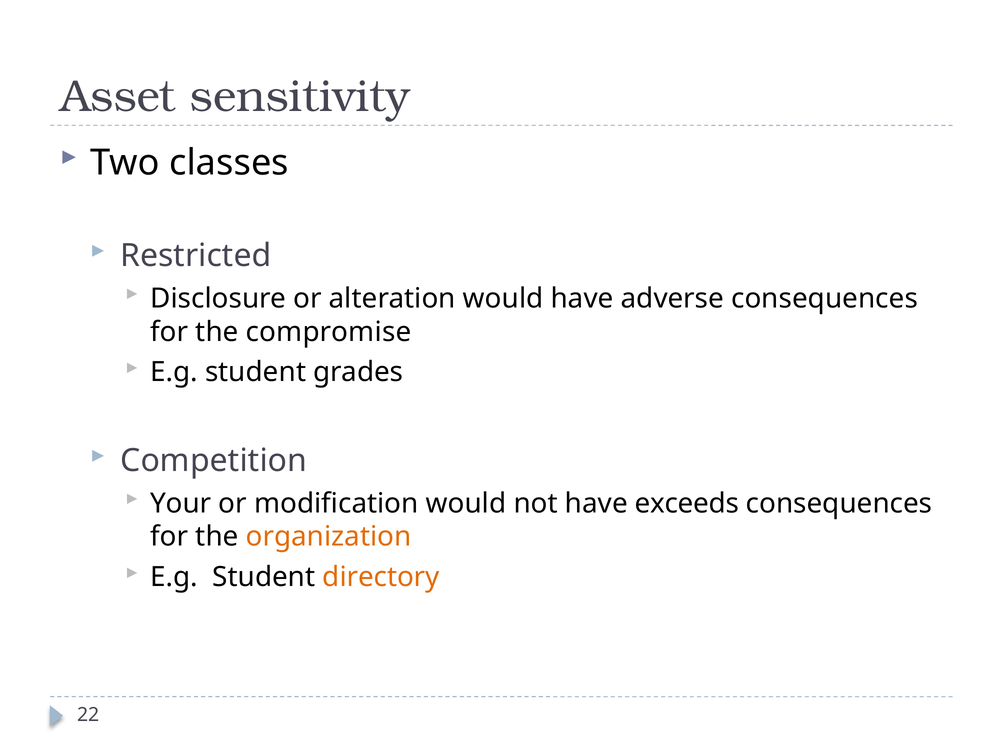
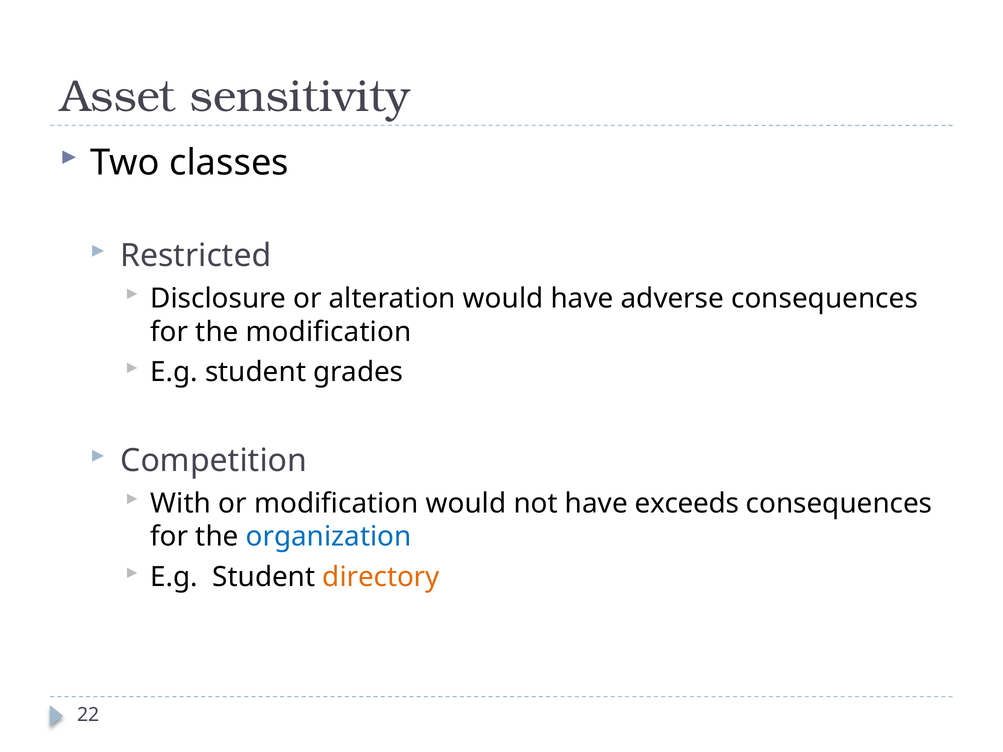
the compromise: compromise -> modification (329, 332)
Your: Your -> With (181, 503)
organization colour: orange -> blue (329, 537)
